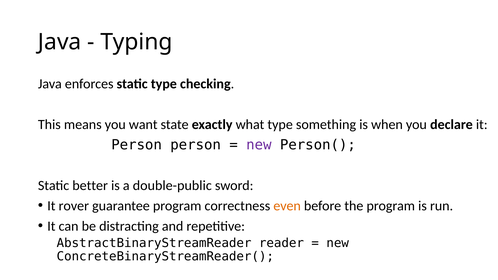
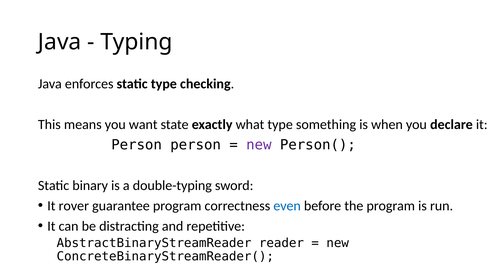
better: better -> binary (90, 186)
double-public: double-public -> double-typing (172, 186)
even colour: orange -> blue (287, 206)
